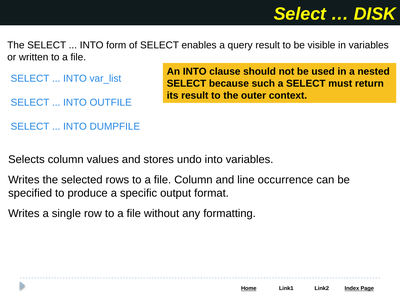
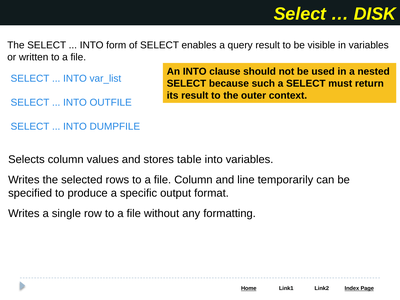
undo: undo -> table (189, 159)
occurrence: occurrence -> temporarily (285, 180)
